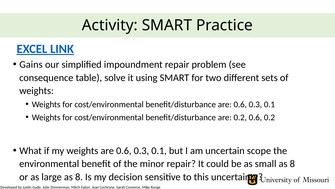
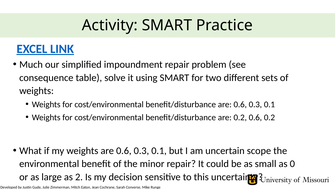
Gains: Gains -> Much (31, 64)
small as 8: 8 -> 0 (292, 163)
large as 8: 8 -> 2 (79, 177)
